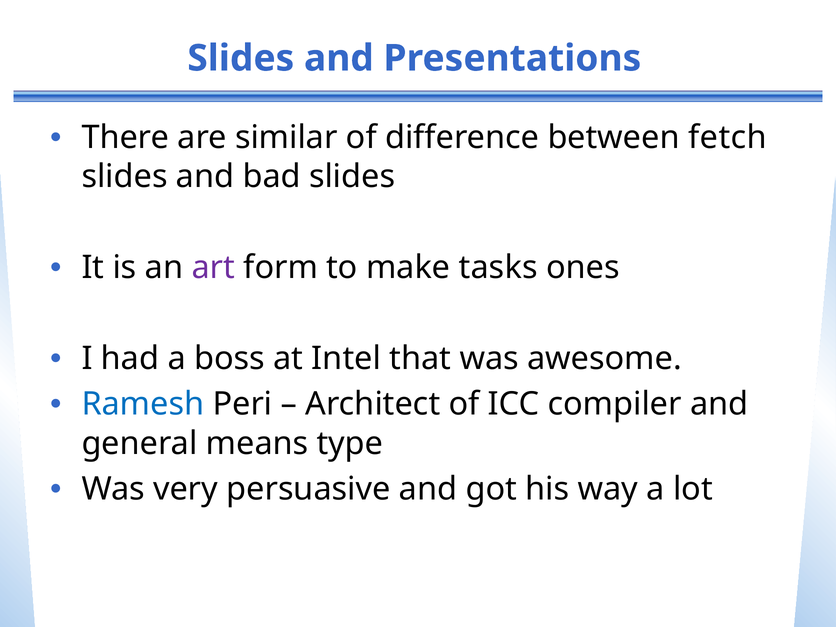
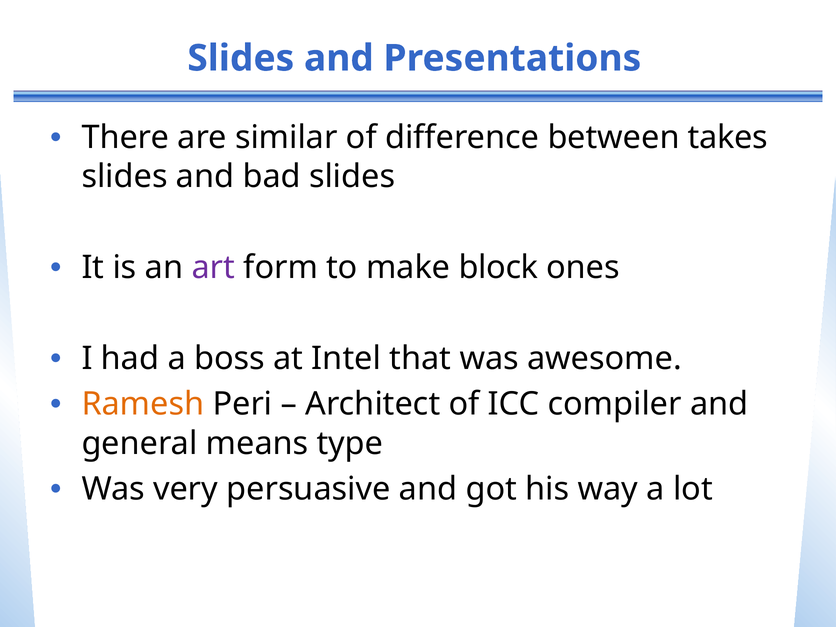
fetch: fetch -> takes (728, 137)
tasks: tasks -> block (498, 268)
Ramesh colour: blue -> orange (143, 404)
